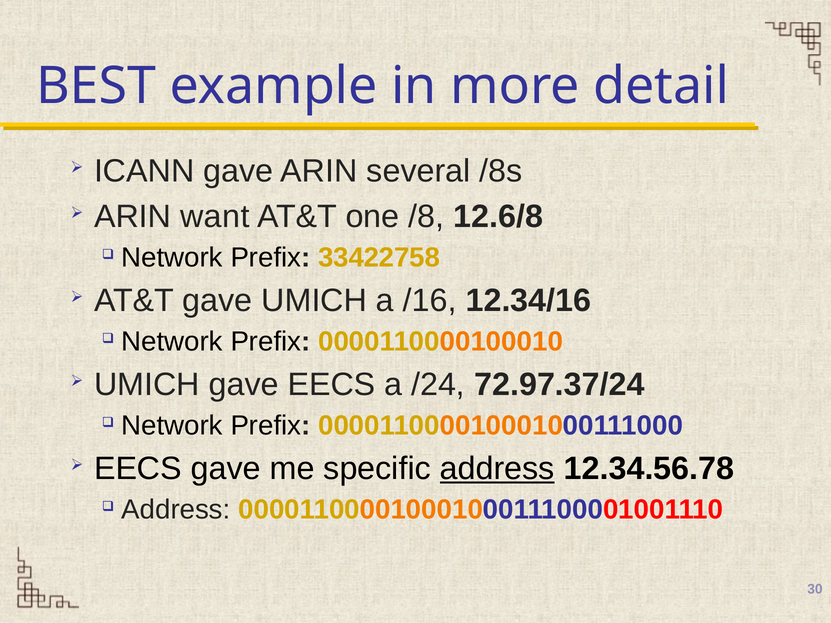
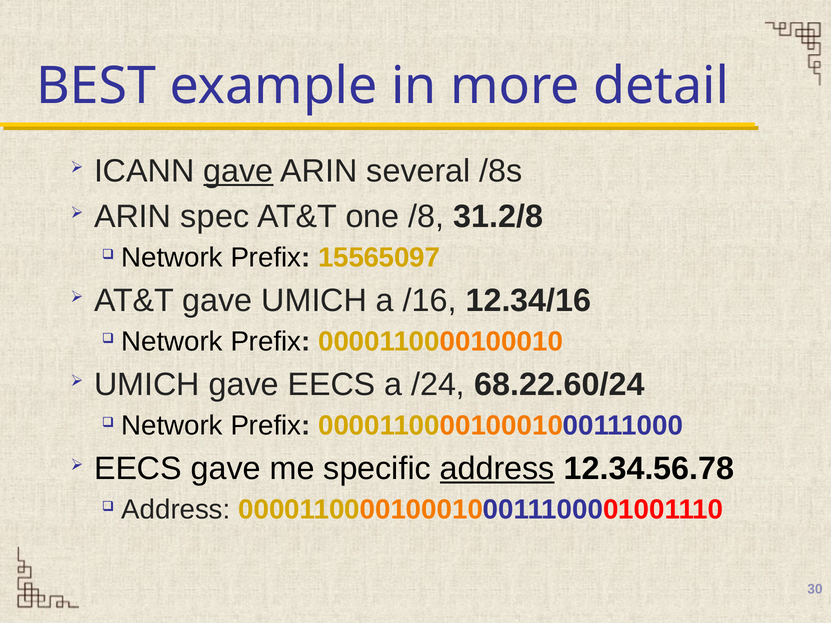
gave underline: none -> present (238, 171)
want: want -> spec (215, 217)
12.6/8: 12.6/8 -> 31.2/8 (498, 217)
33422758: 33422758 -> 15565097 (379, 258)
72.97.37/24: 72.97.37/24 -> 68.22.60/24 (559, 385)
